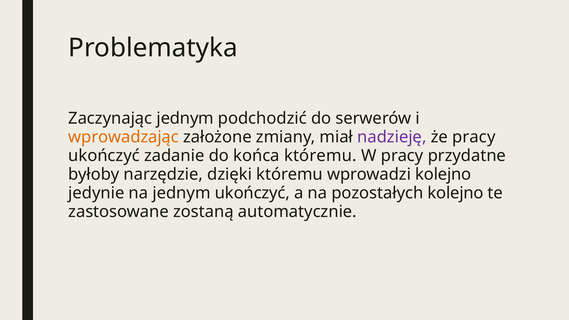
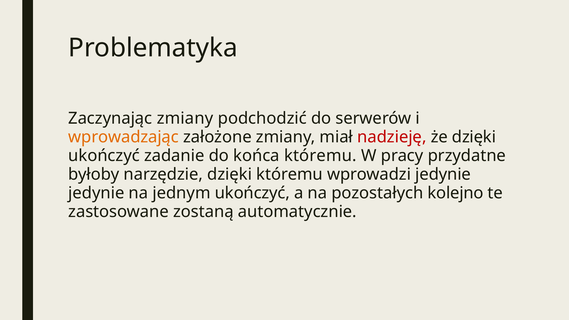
Zaczynając jednym: jednym -> zmiany (185, 118)
nadzieję colour: purple -> red (392, 137)
że pracy: pracy -> dzięki (474, 137)
wprowadzi kolejno: kolejno -> jedynie (443, 174)
